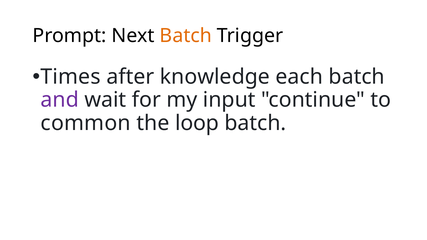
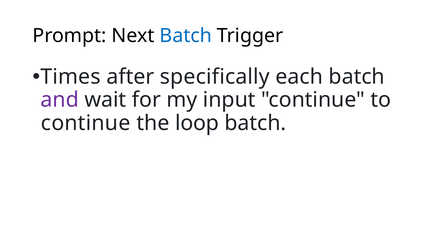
Batch colour: orange -> blue (186, 36)
knowledge: knowledge -> specifically (215, 77)
common: common -> continue (86, 123)
